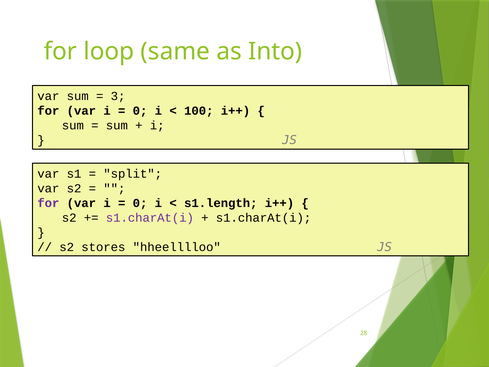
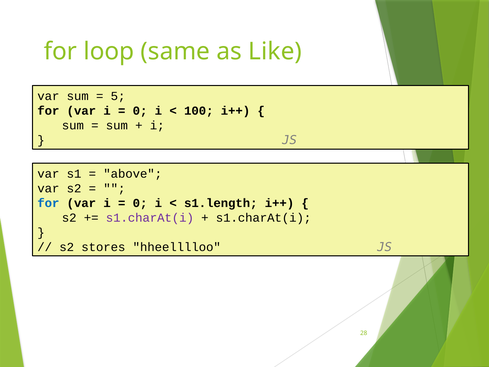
Into: Into -> Like (275, 51)
3: 3 -> 5 (118, 96)
split: split -> above (133, 174)
for colour: purple -> blue (48, 203)
